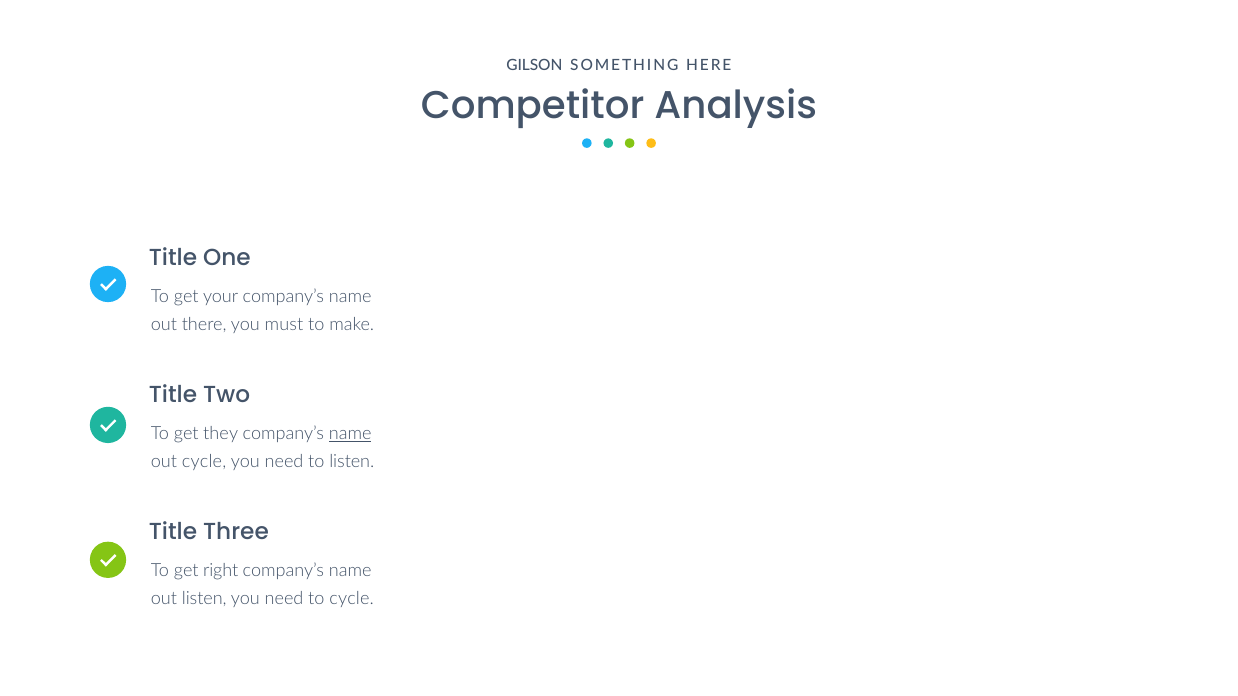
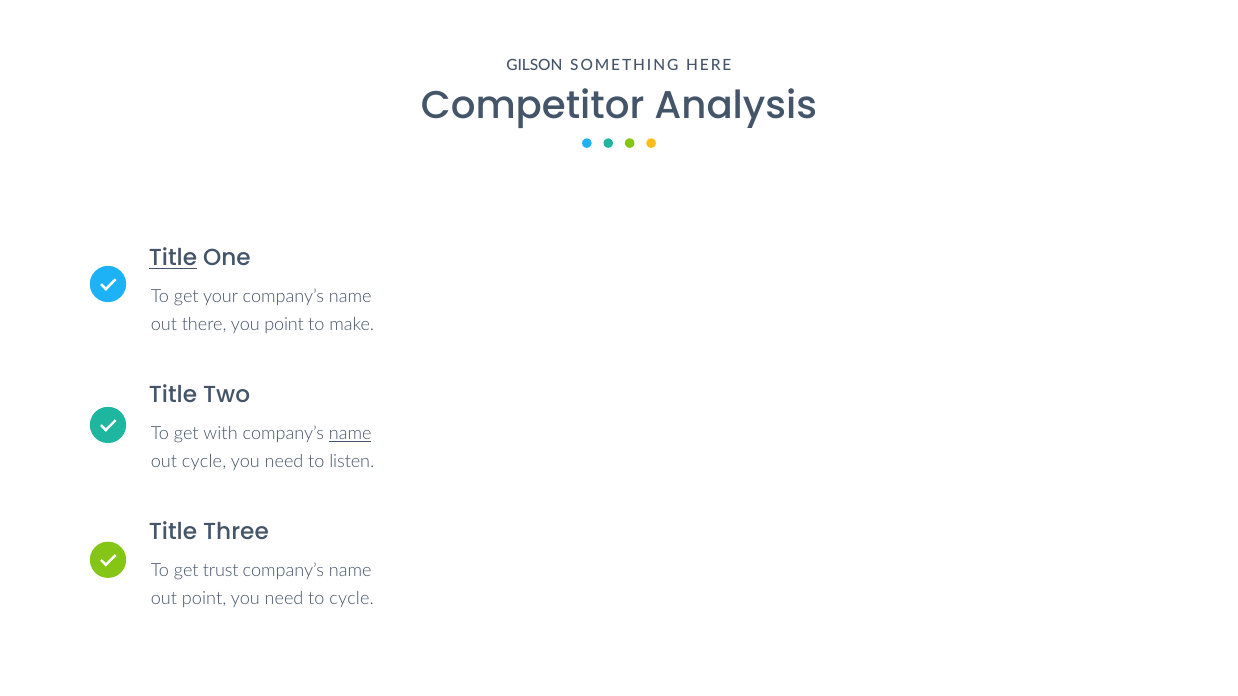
Title underline: none -> present (173, 258)
you must: must -> point (284, 325)
they: they -> with (221, 434)
right: right -> trust (221, 571)
out listen: listen -> point (204, 599)
